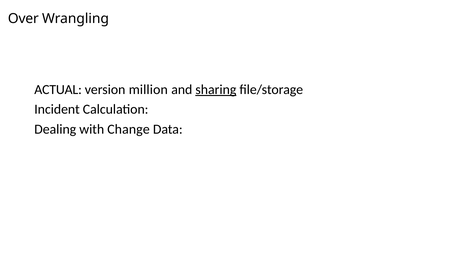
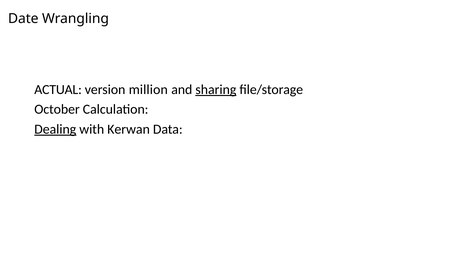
Over: Over -> Date (23, 19)
Incident: Incident -> October (57, 109)
Dealing underline: none -> present (55, 129)
Change: Change -> Kerwan (129, 129)
